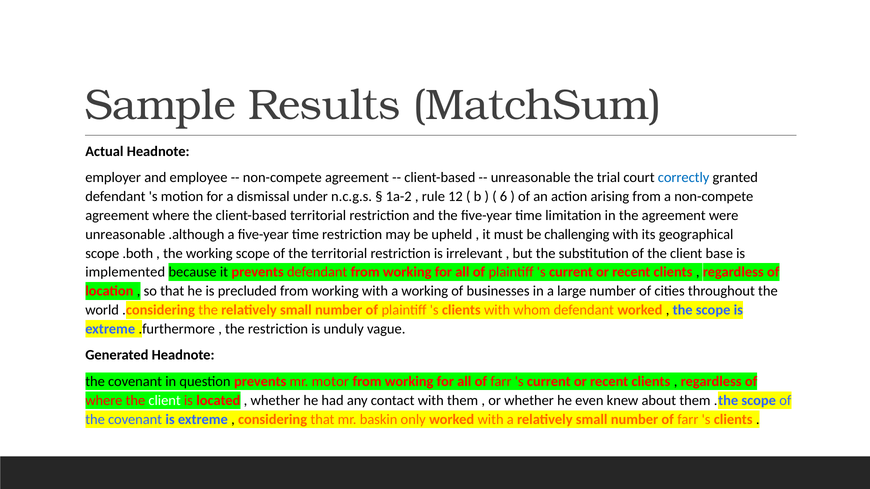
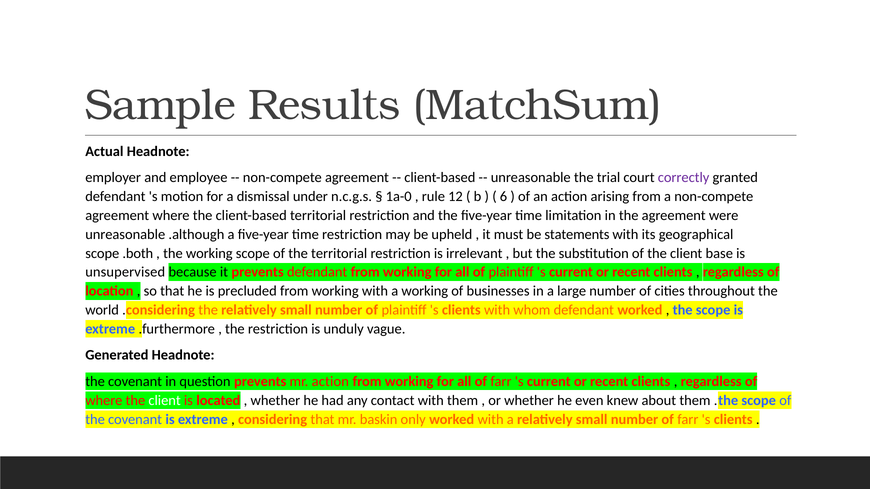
correctly colour: blue -> purple (684, 178)
1a-2: 1a-2 -> 1a-0 (399, 197)
challenging: challenging -> statements (577, 234)
implemented: implemented -> unsupervised (125, 272)
mr motor: motor -> action (330, 382)
